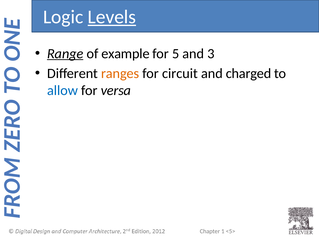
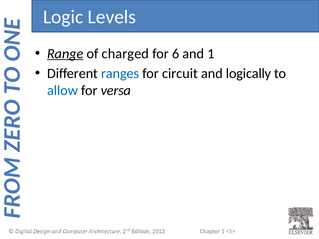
Levels underline: present -> none (112, 17)
example: example -> charged (125, 54)
5: 5 -> 6 (176, 54)
and 3: 3 -> 1 (211, 54)
ranges colour: orange -> blue (120, 73)
charged: charged -> logically (249, 73)
